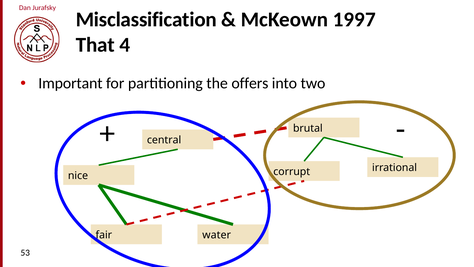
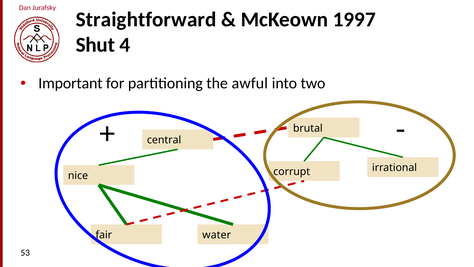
Misclassification: Misclassification -> Straightforward (146, 19)
That: That -> Shut (95, 45)
offers: offers -> awful (250, 83)
